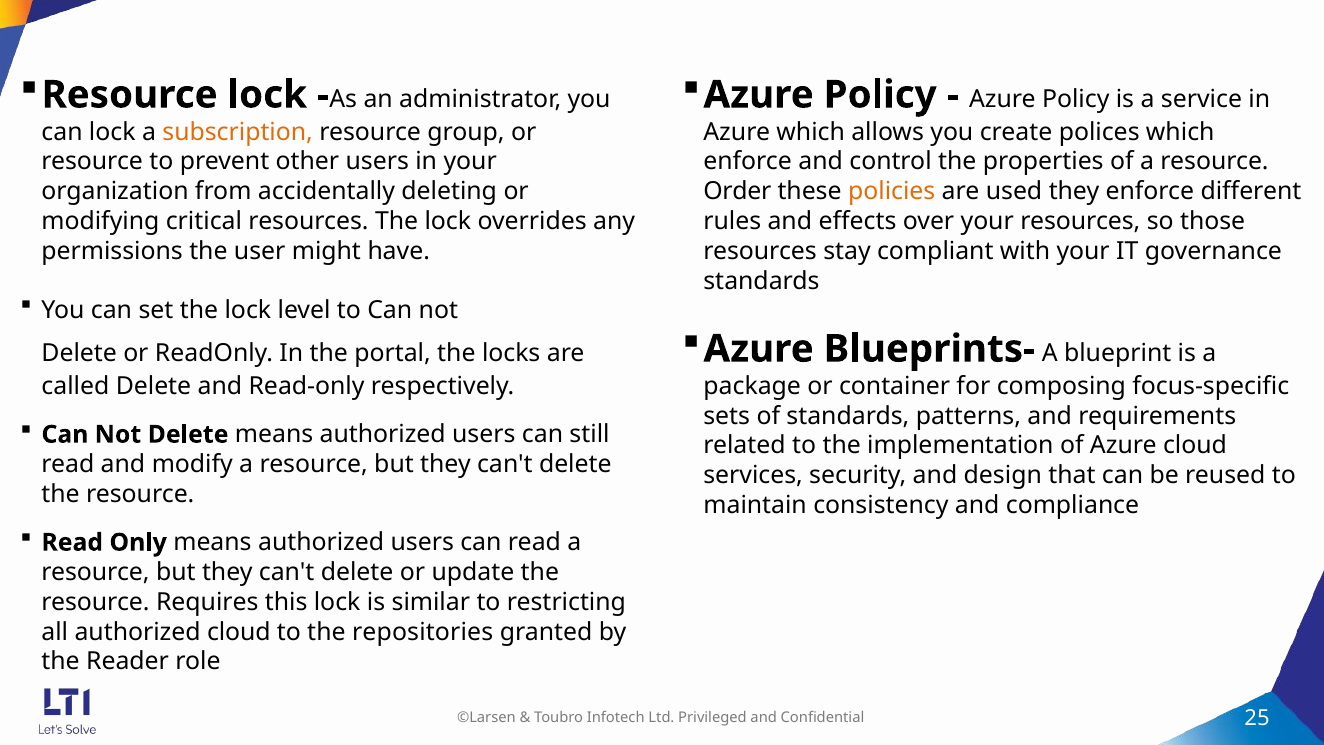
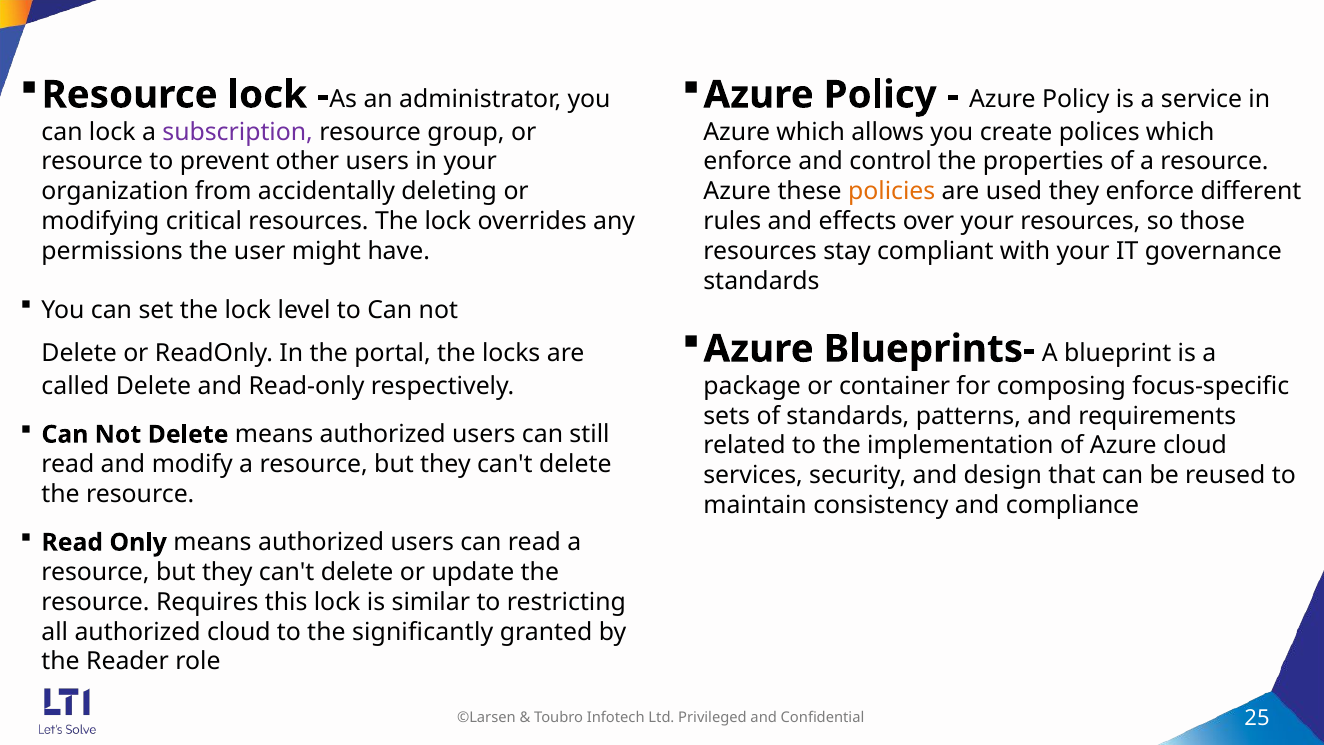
subscription colour: orange -> purple (238, 132)
Order: Order -> Azure (737, 191)
repositories: repositories -> significantly (423, 632)
